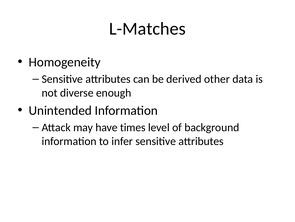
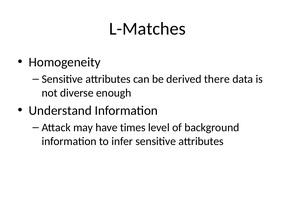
other: other -> there (217, 79)
Unintended: Unintended -> Understand (60, 110)
